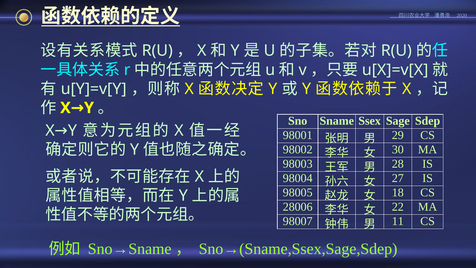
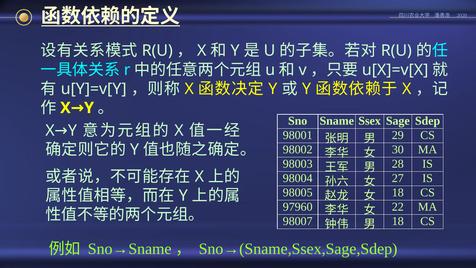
28006: 28006 -> 97960 (298, 207)
11: 11 -> 18 (398, 221)
